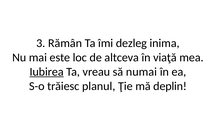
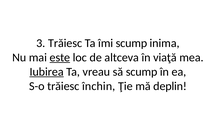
3 Rămân: Rămân -> Trăiesc (65, 43)
îmi dezleg: dezleg -> scump (131, 43)
este underline: none -> present (60, 58)
să numai: numai -> scump (142, 72)
planul: planul -> închin (99, 86)
